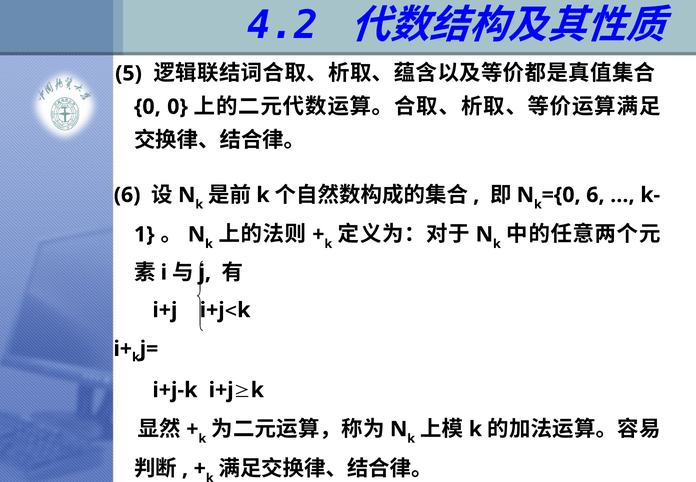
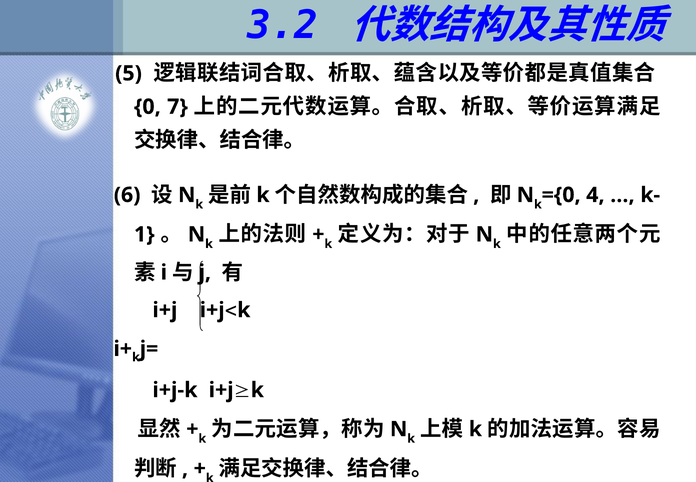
4.2: 4.2 -> 3.2 (283, 25)
0: 0 -> 7 (178, 107)
6: 6 -> 4 (595, 195)
